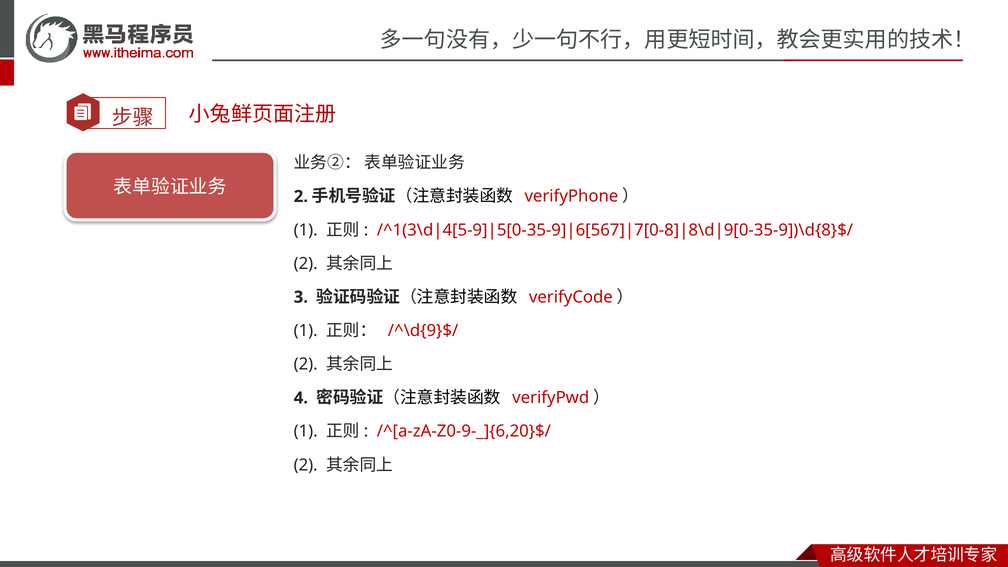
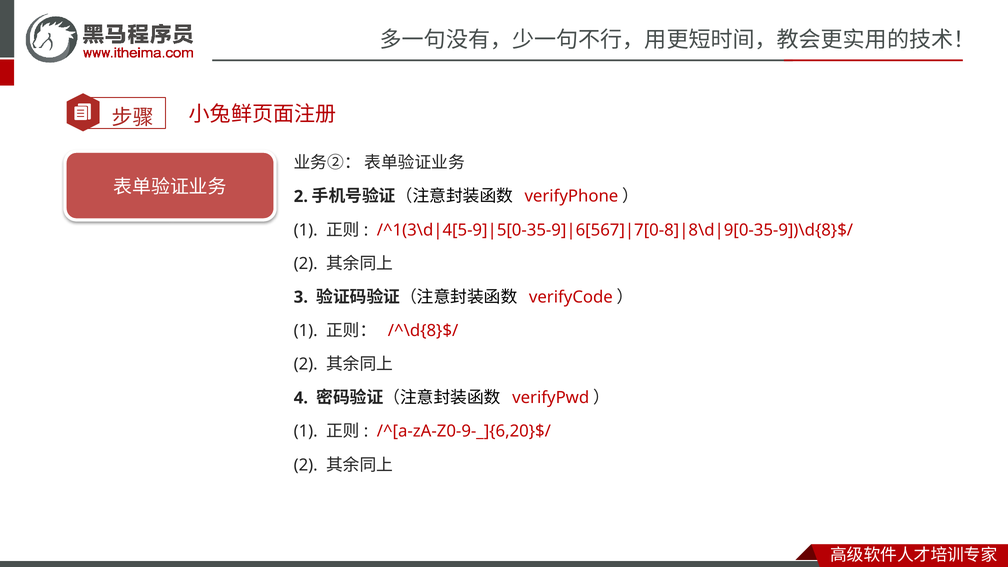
/^\d{9}$/: /^\d{9}$/ -> /^\d{8}$/ (423, 331)
